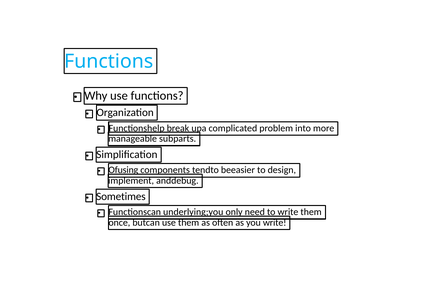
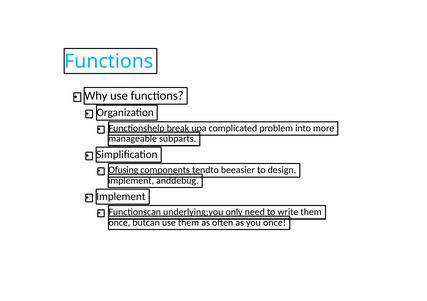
Sometimes: Sometimes -> Implement (121, 197)
you write: write -> once (275, 223)
